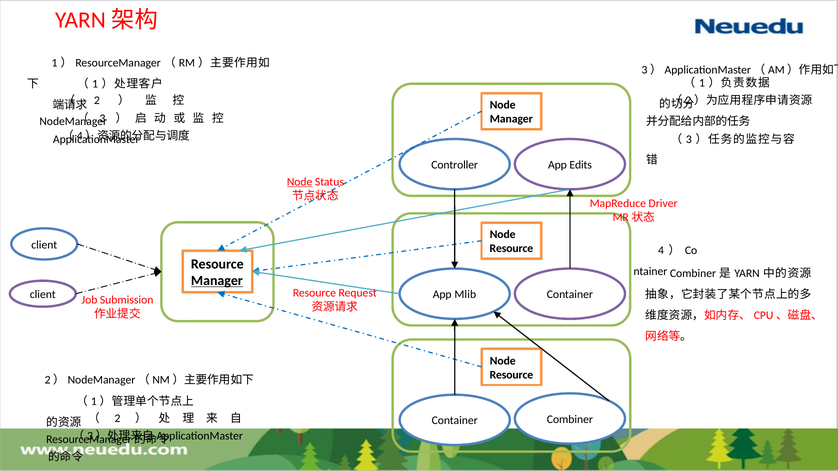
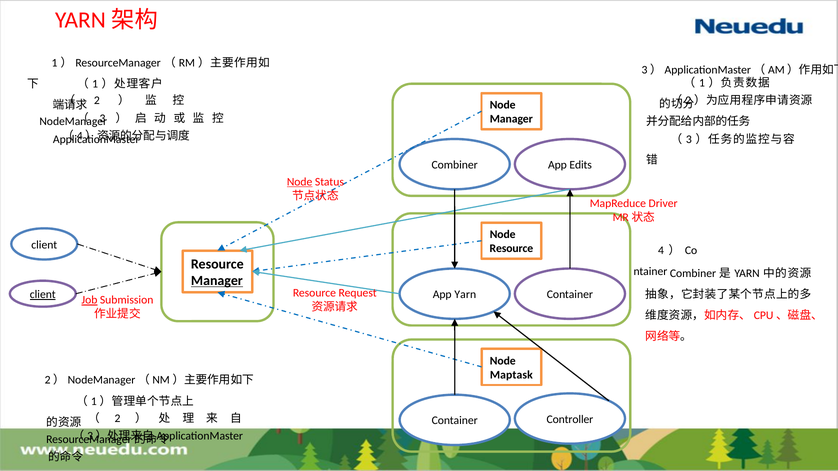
Controller: Controller -> Combiner (455, 165)
client underline: none -> present (43, 295)
App Mlib: Mlib -> Yarn (465, 295)
Job underline: none -> present (89, 300)
Resource: Resource -> Maptask (511, 375)
Container Combiner: Combiner -> Controller (570, 420)
